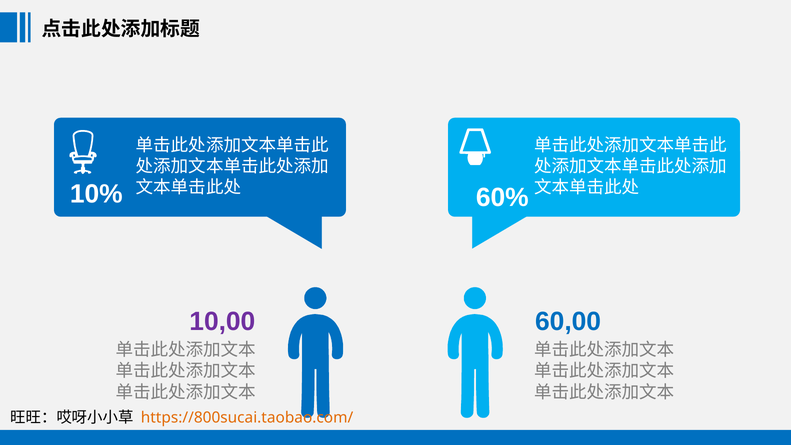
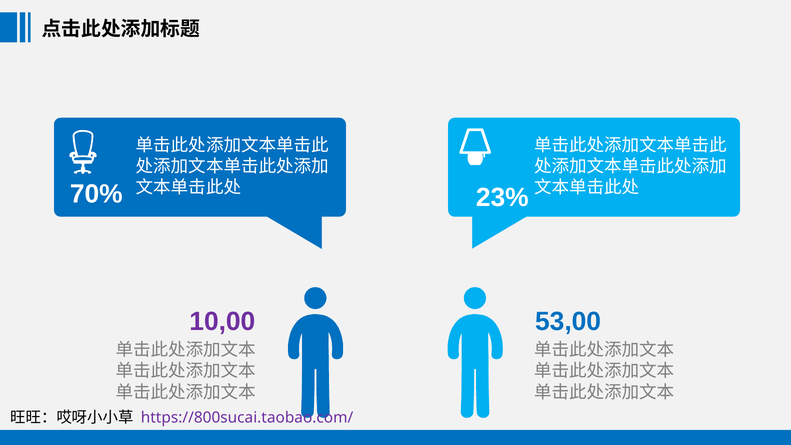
10%: 10% -> 70% (96, 194)
60%: 60% -> 23% (502, 198)
60,00: 60,00 -> 53,00 (568, 322)
https://800sucai.taobao.com/ colour: orange -> purple (247, 417)
